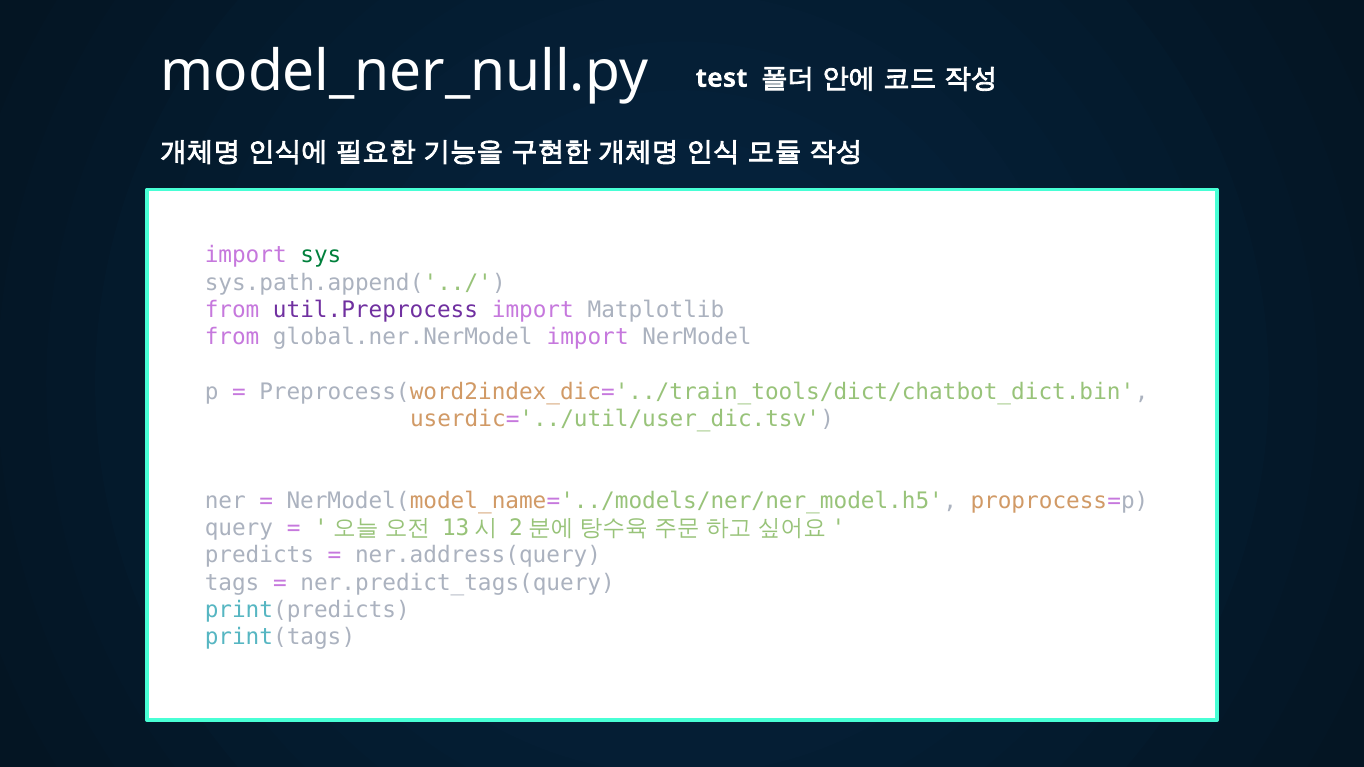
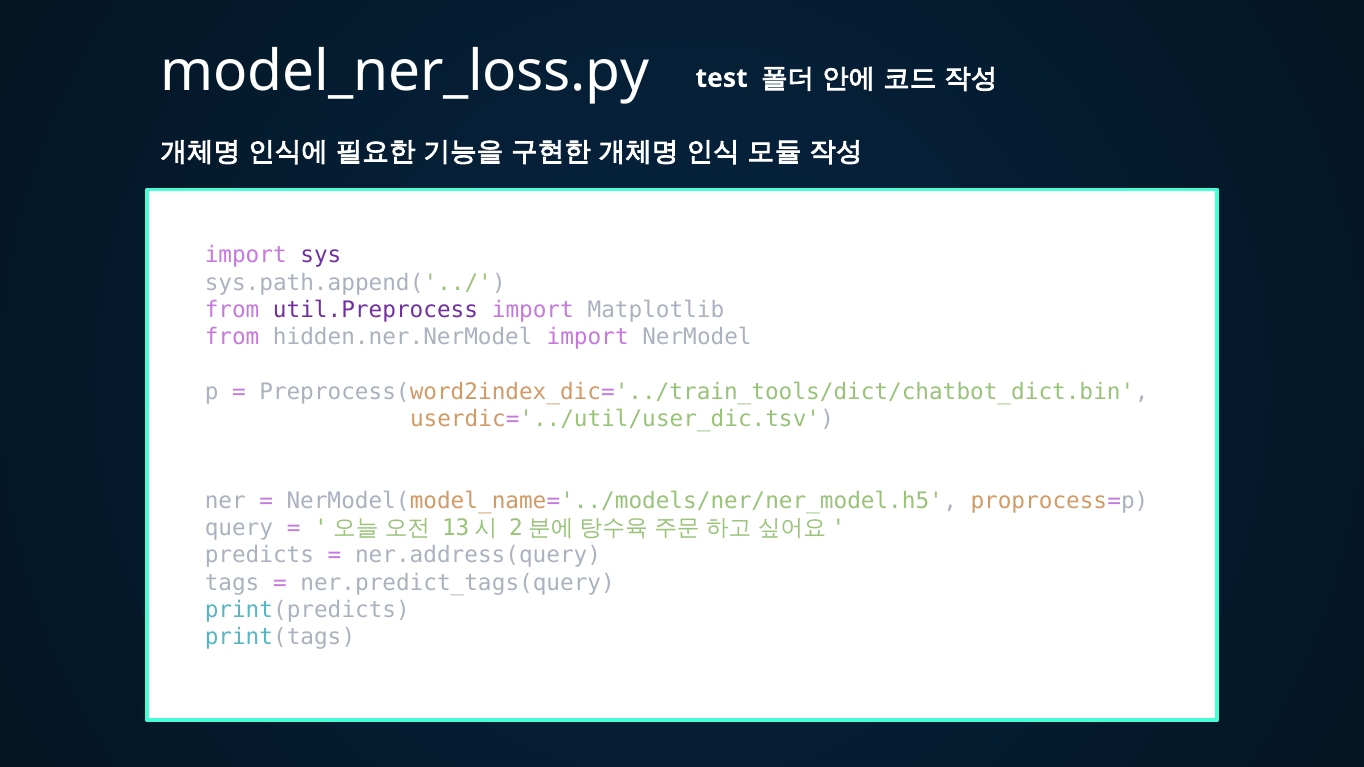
model_ner_null.py: model_ner_null.py -> model_ner_loss.py (405, 71)
sys colour: green -> purple (321, 256)
global.ner.NerModel: global.ner.NerModel -> hidden.ner.NerModel (403, 337)
